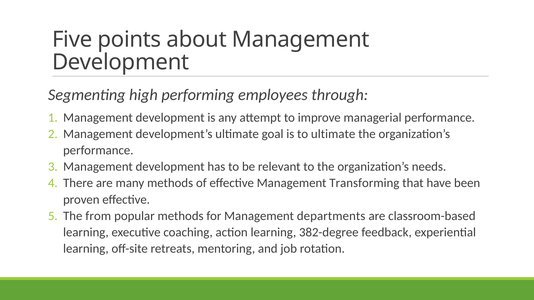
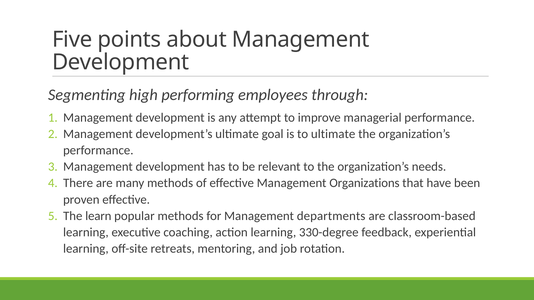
Transforming: Transforming -> Organizations (364, 183)
from: from -> learn (98, 216)
382-degree: 382-degree -> 330-degree (329, 233)
